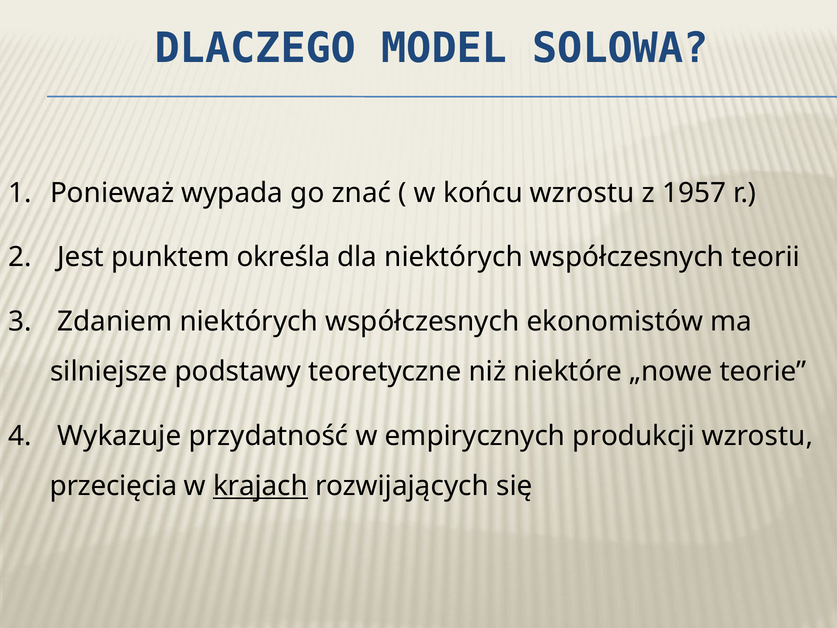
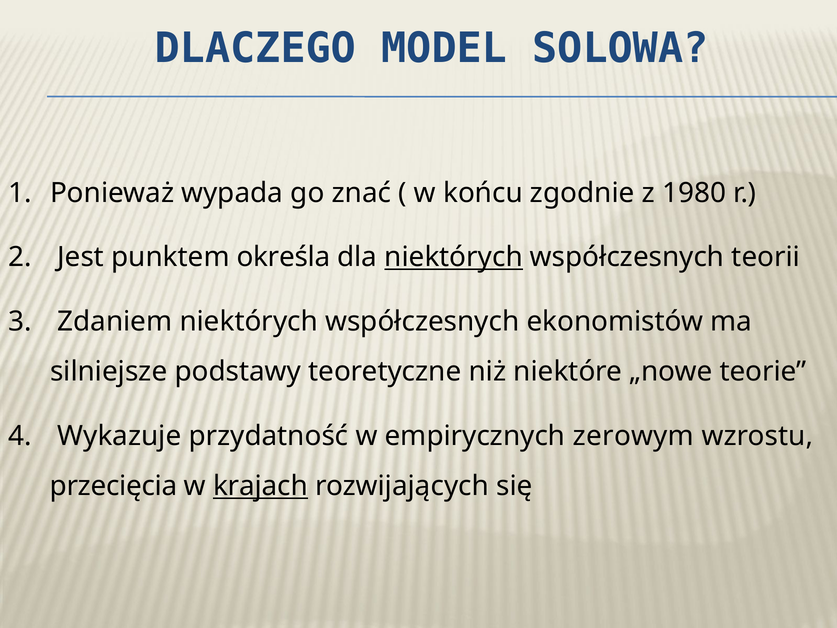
końcu wzrostu: wzrostu -> zgodnie (582, 193)
1957: 1957 -> 1980 (694, 193)
niektórych underline: none -> present (454, 257)
produkcji: produkcji -> zerowym (633, 436)
